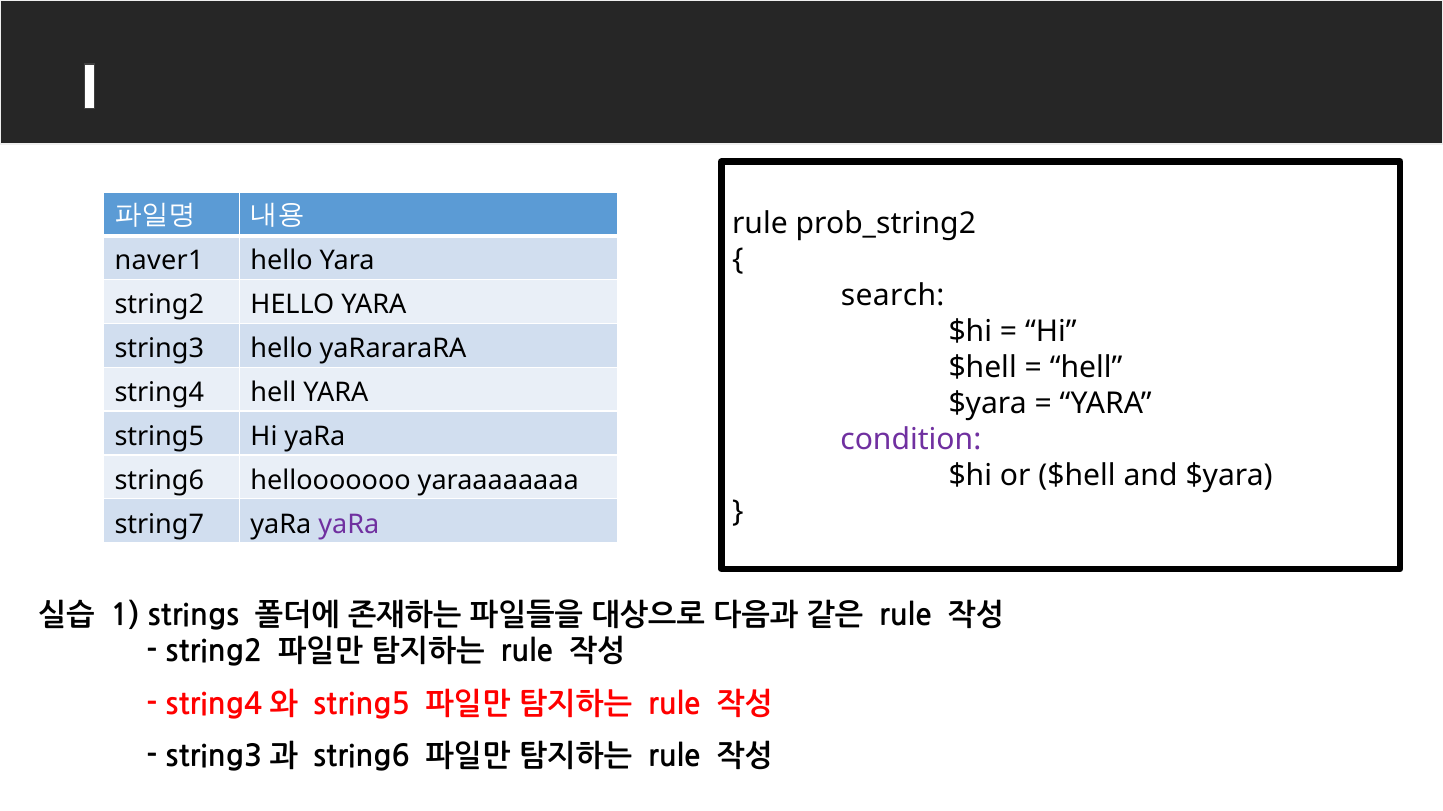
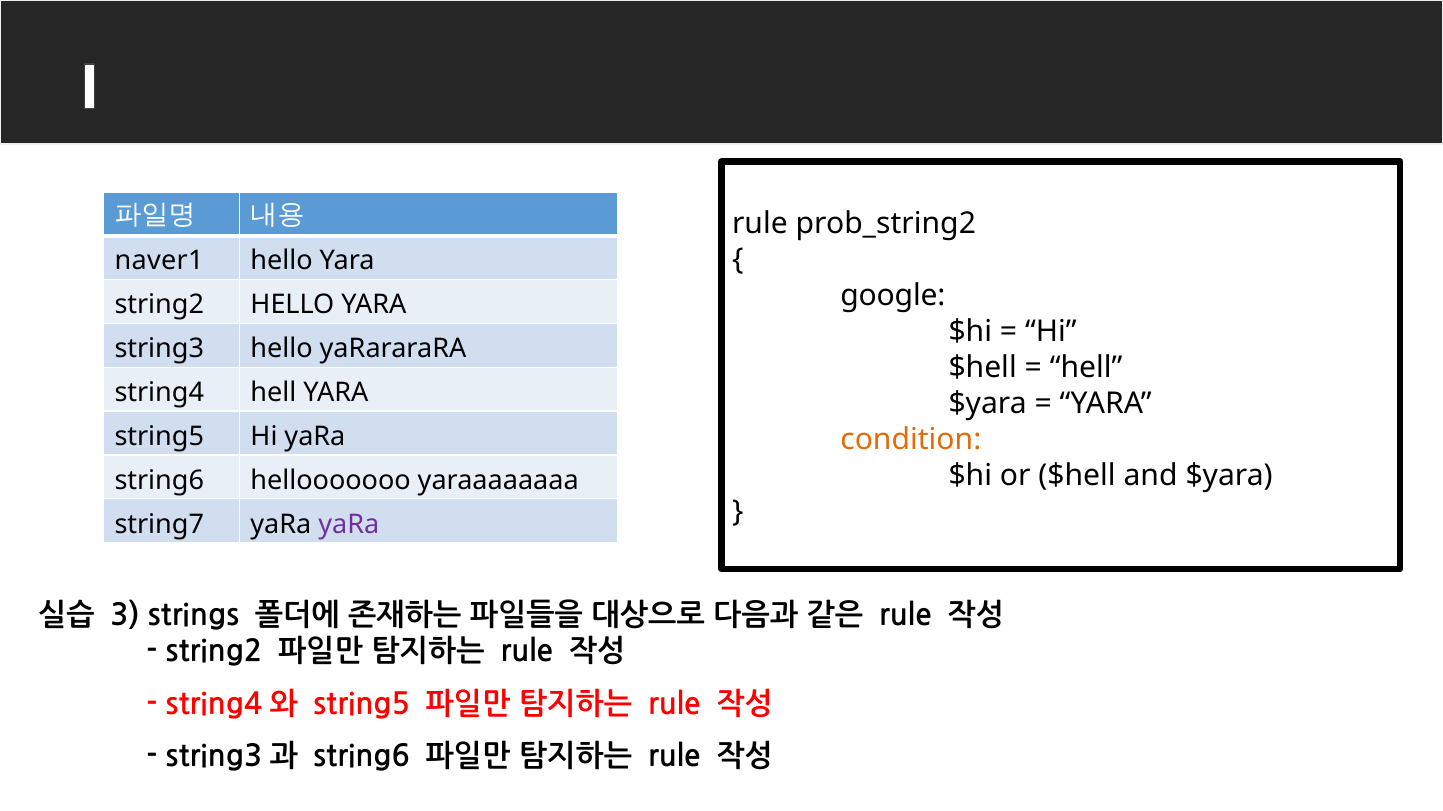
search: search -> google (893, 296)
condition colour: purple -> orange (911, 440)
1: 1 -> 3 (125, 616)
